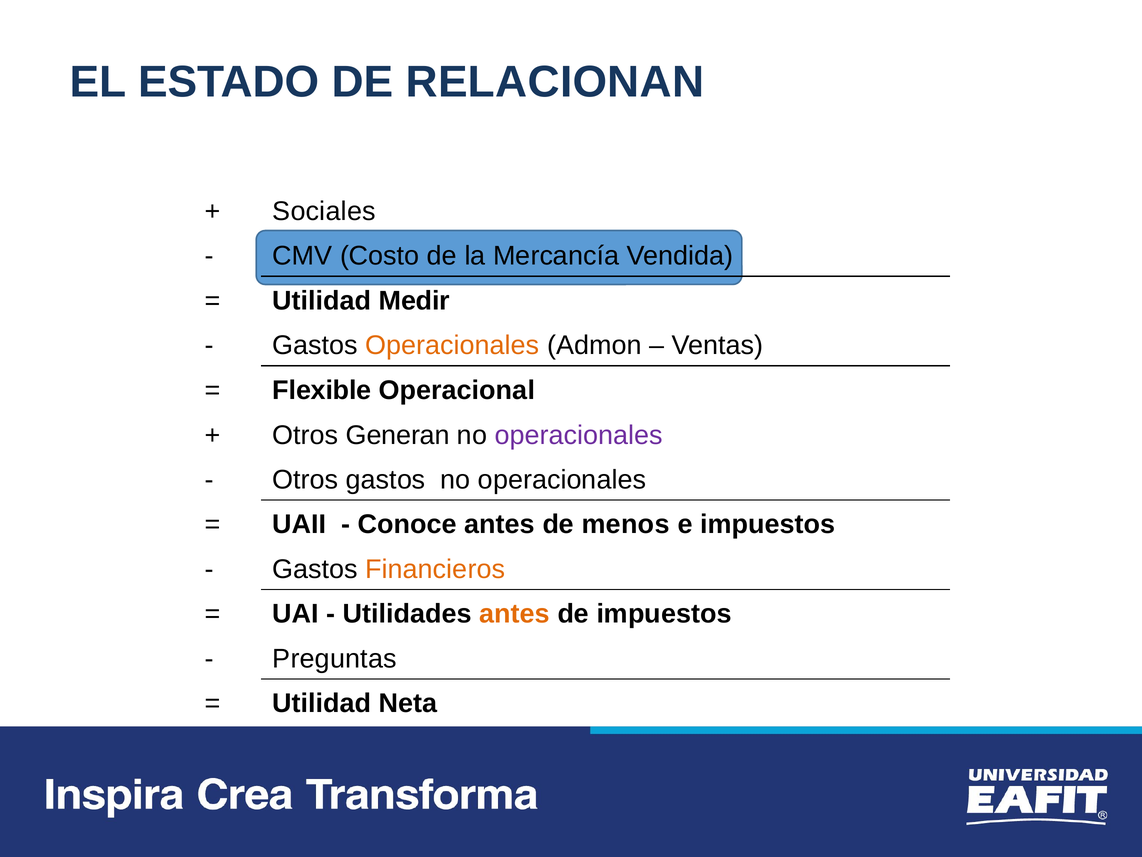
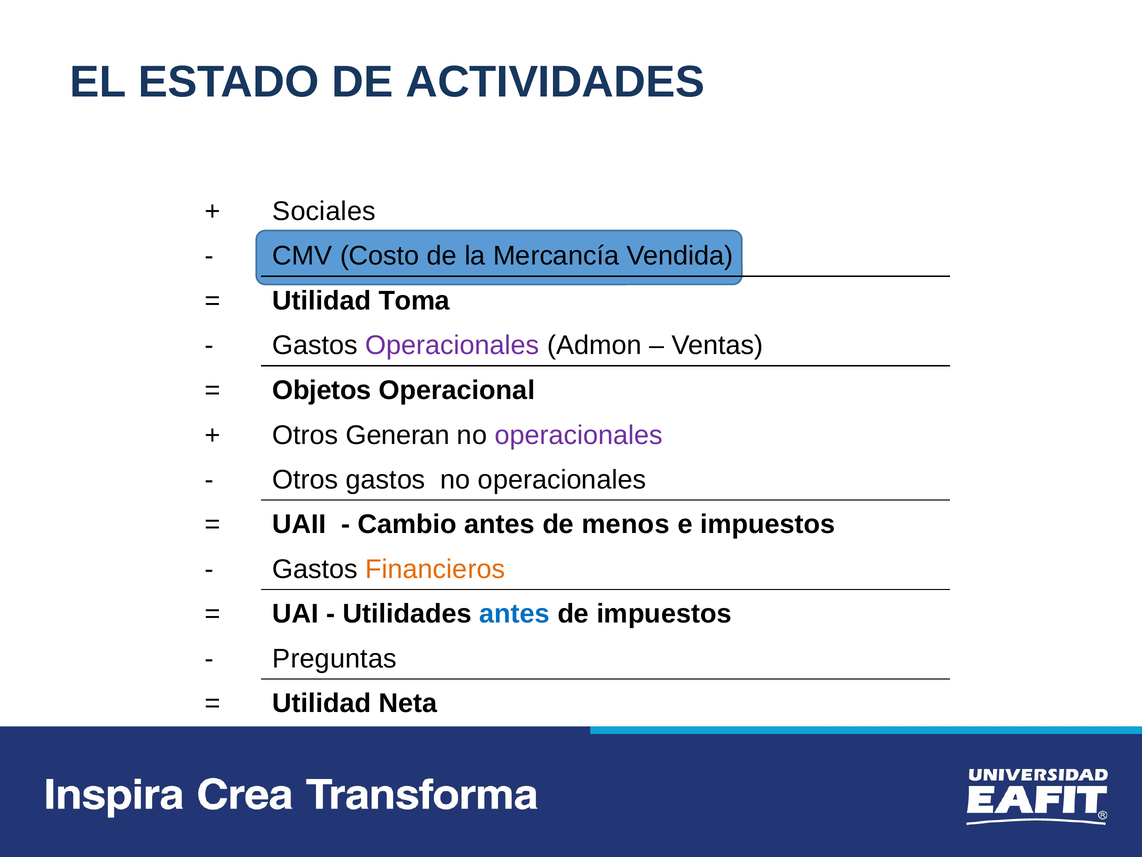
RELACIONAN: RELACIONAN -> ACTIVIDADES (555, 82)
Medir: Medir -> Toma (414, 301)
Operacionales colour: orange -> purple (452, 345)
Flexible: Flexible -> Objetos (322, 390)
Conoce: Conoce -> Cambio (407, 524)
antes colour: orange -> blue (515, 614)
